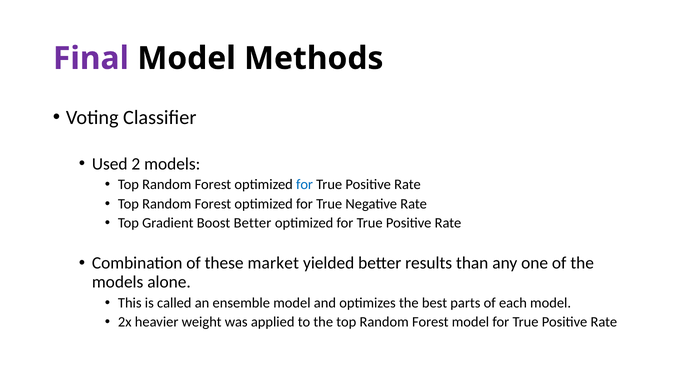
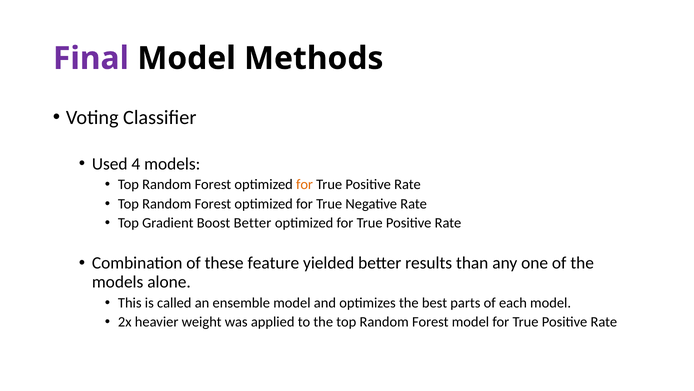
2: 2 -> 4 (136, 164)
for colour: blue -> orange (305, 184)
market: market -> feature (273, 263)
